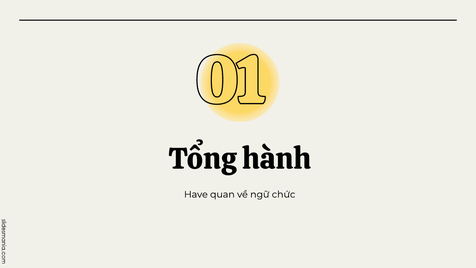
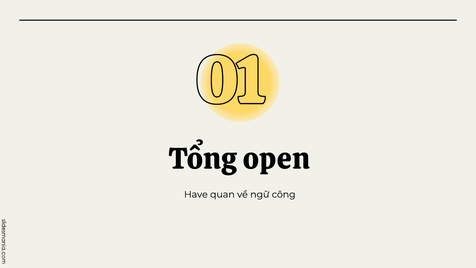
hành: hành -> open (277, 159)
chức: chức -> công (284, 194)
